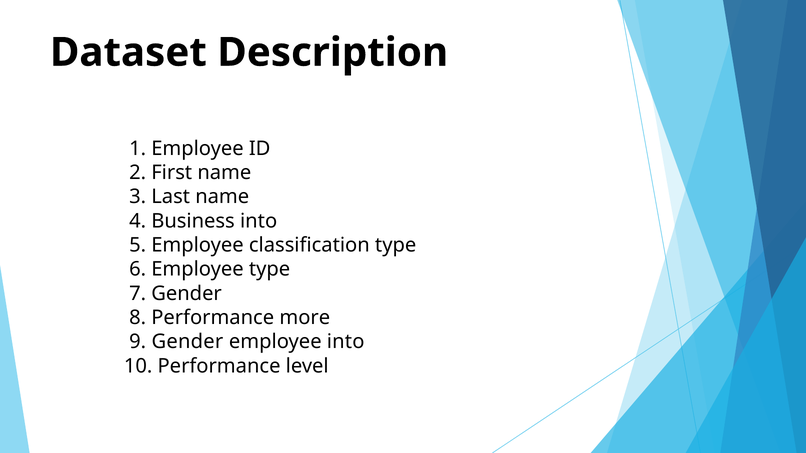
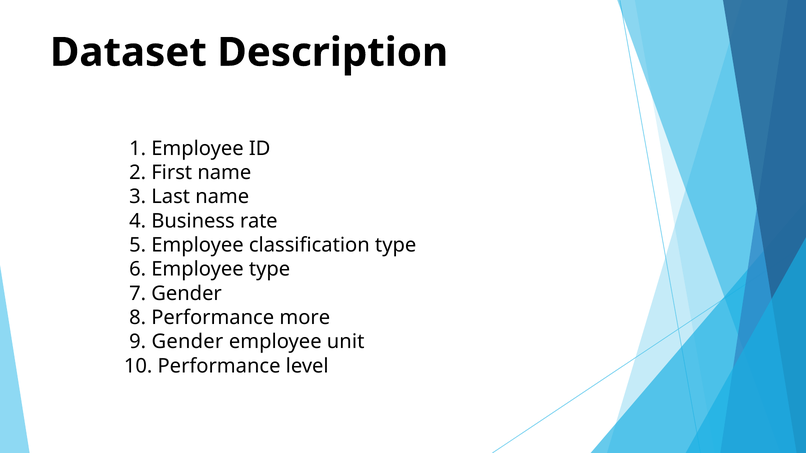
Business into: into -> rate (259, 221)
employee into: into -> unit (346, 342)
